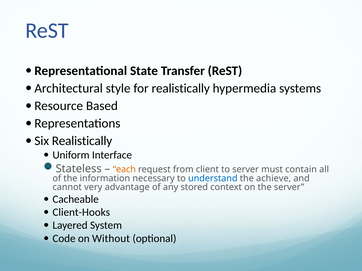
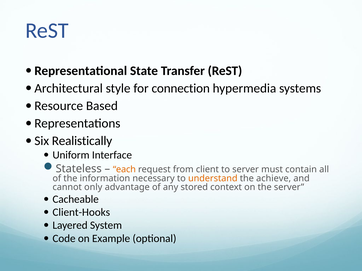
for realistically: realistically -> connection (181, 88)
understand colour: blue -> orange (213, 179)
very: very -> only (93, 187)
Without: Without -> Example (111, 239)
